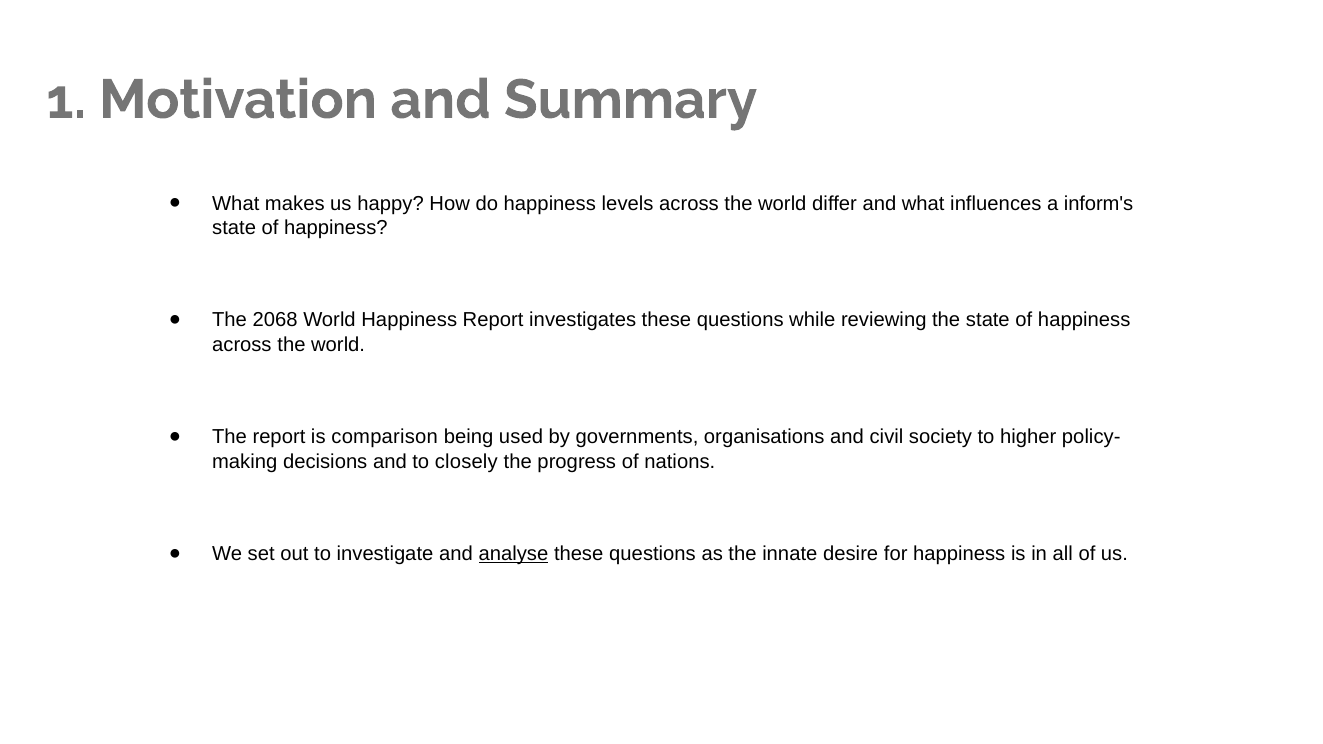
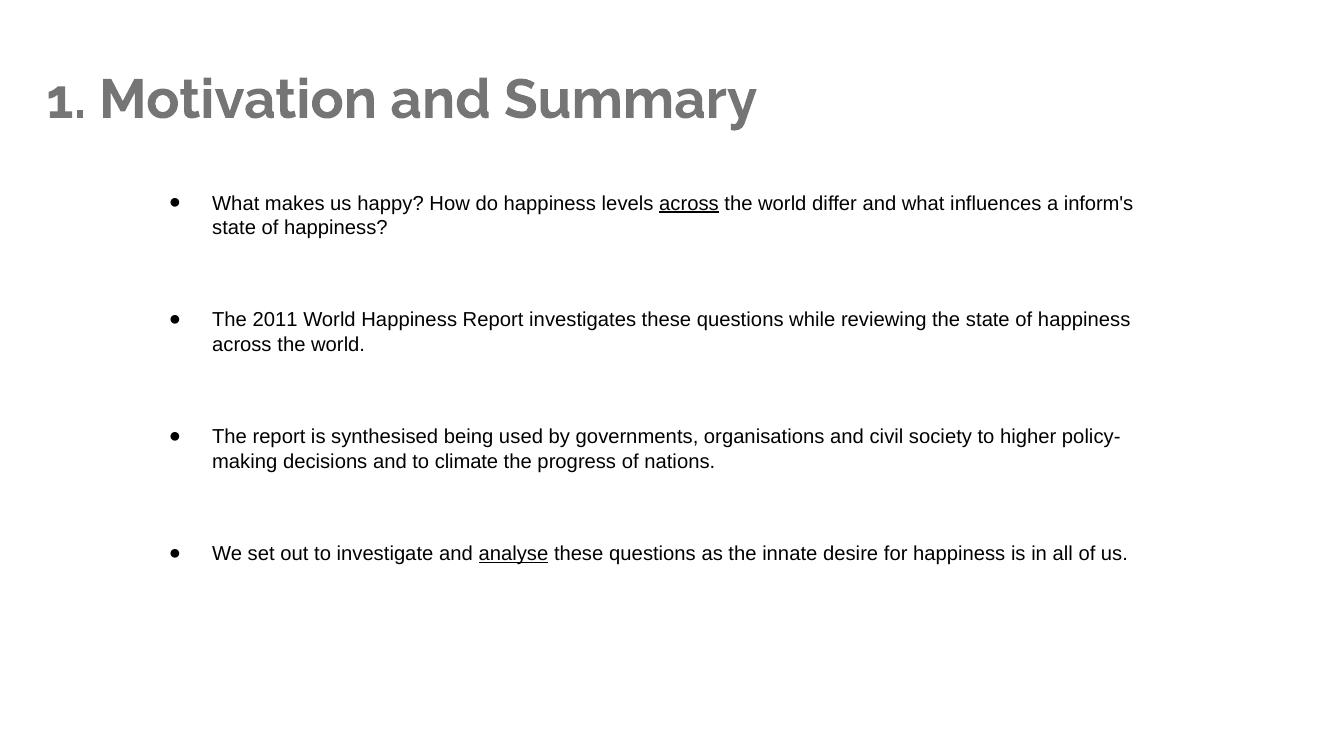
across underline: none -> present (689, 203)
2068: 2068 -> 2011 (275, 320)
comparison: comparison -> synthesised (385, 437)
closely: closely -> climate (466, 461)
